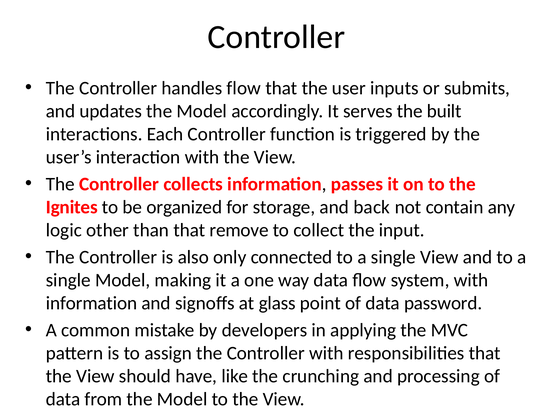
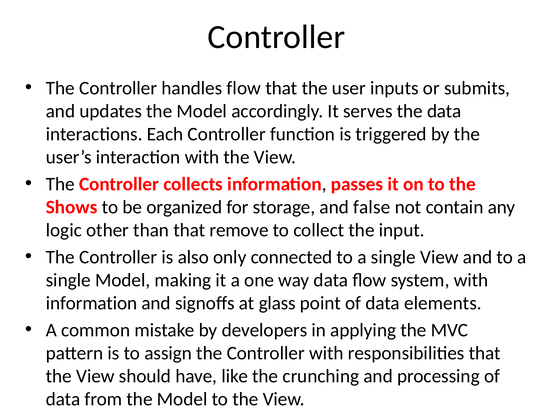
the built: built -> data (444, 111)
Ignites: Ignites -> Shows (72, 207)
back: back -> false (372, 207)
password: password -> elements (443, 303)
